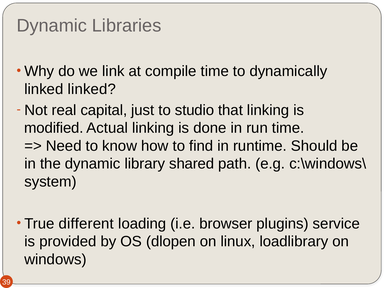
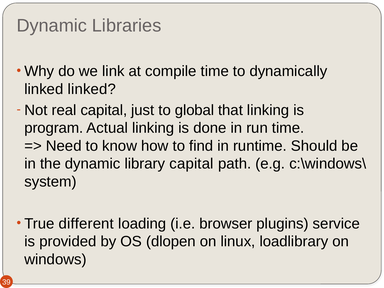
studio: studio -> global (195, 110)
modified: modified -> program (54, 128)
library shared: shared -> capital (192, 164)
